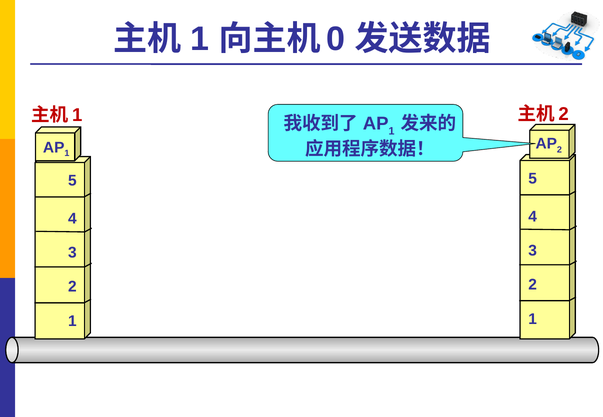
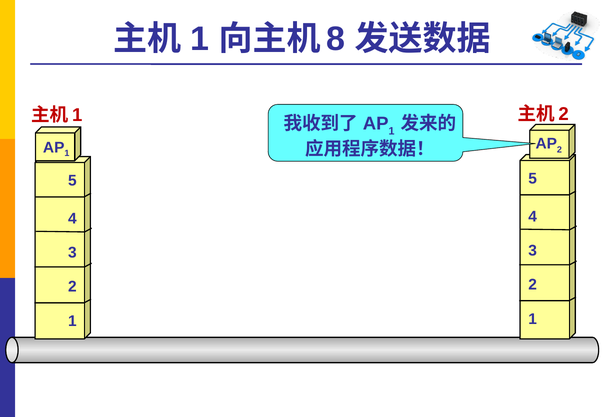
0: 0 -> 8 (336, 39)
